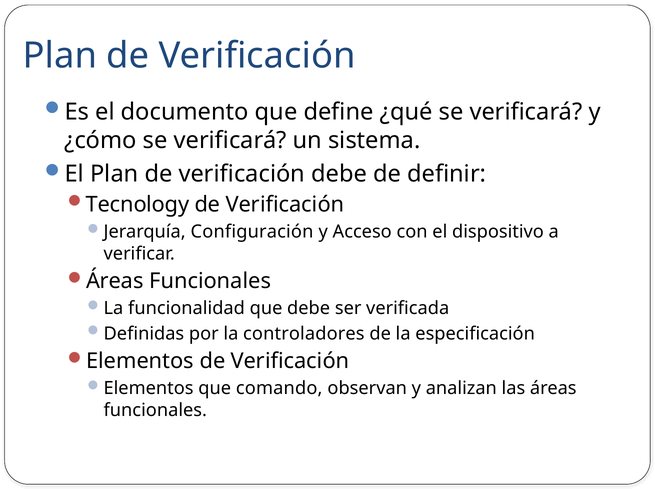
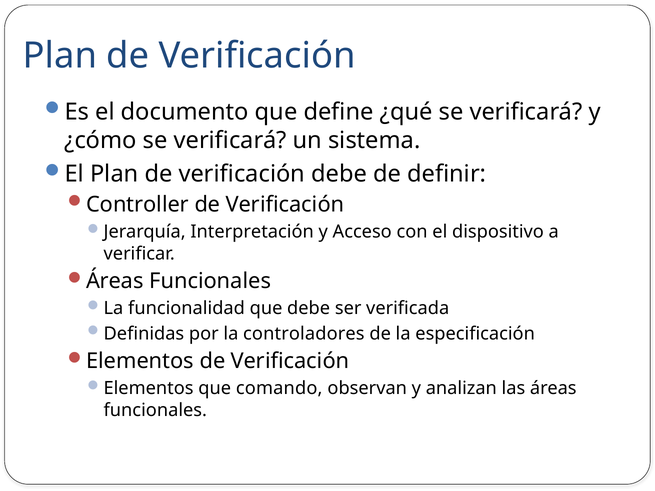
Tecnology: Tecnology -> Controller (138, 205)
Configuración: Configuración -> Interpretación (252, 232)
